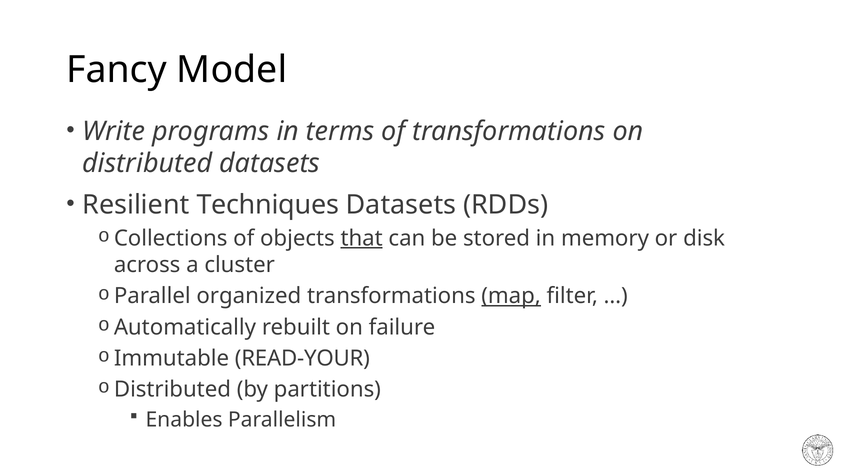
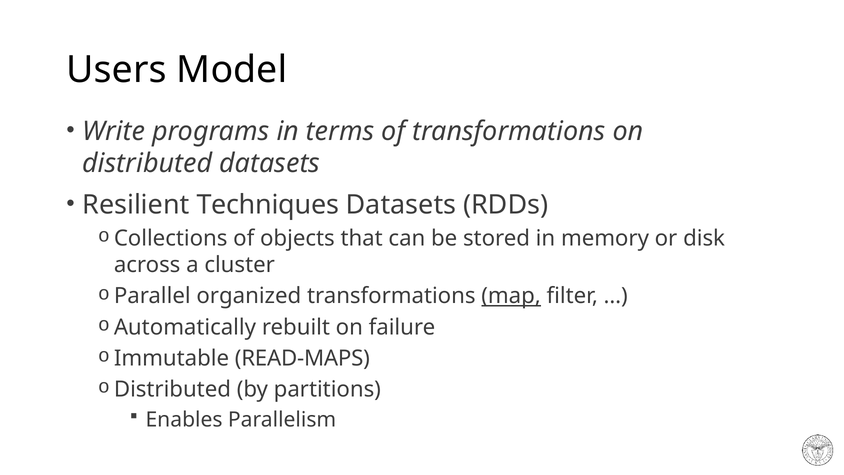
Fancy: Fancy -> Users (117, 70)
that underline: present -> none (362, 238)
READ-YOUR: READ-YOUR -> READ-MAPS (302, 358)
